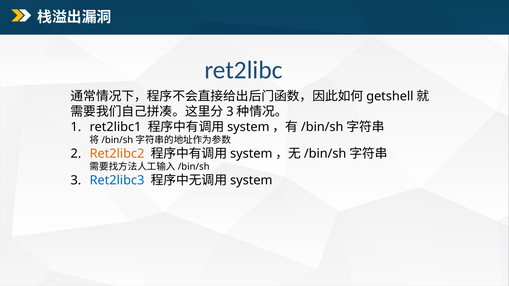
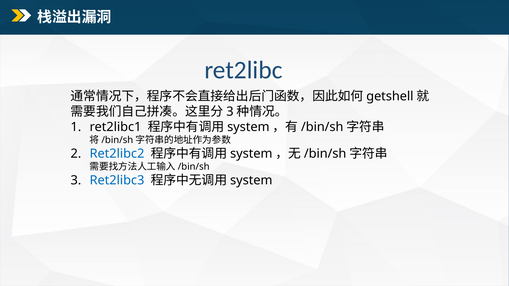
Ret2libc2 colour: orange -> blue (117, 154)
